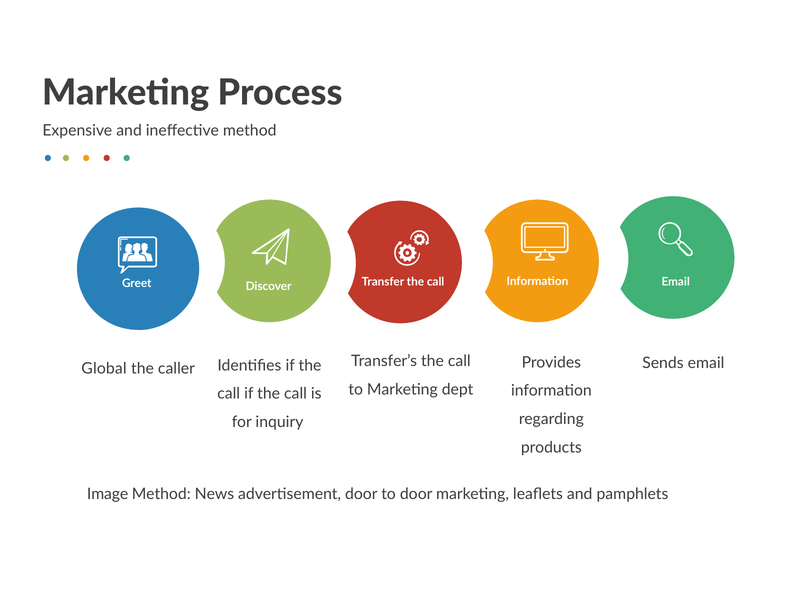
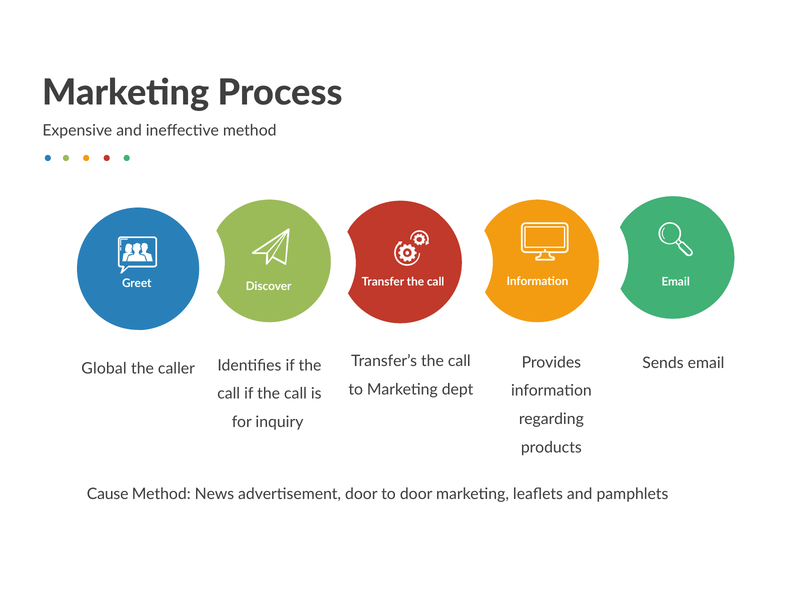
Image: Image -> Cause (108, 494)
